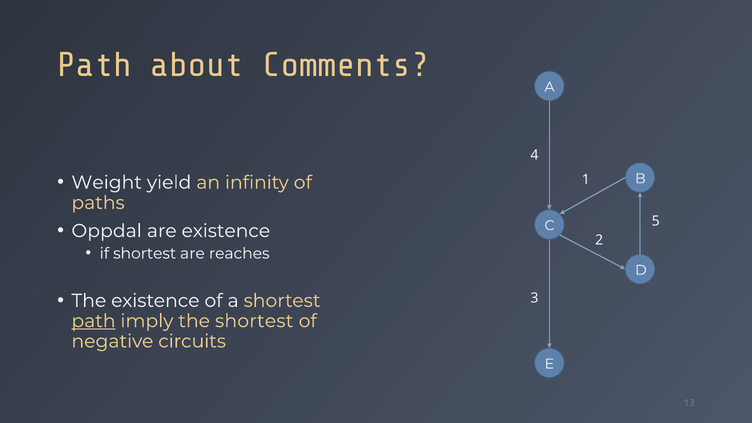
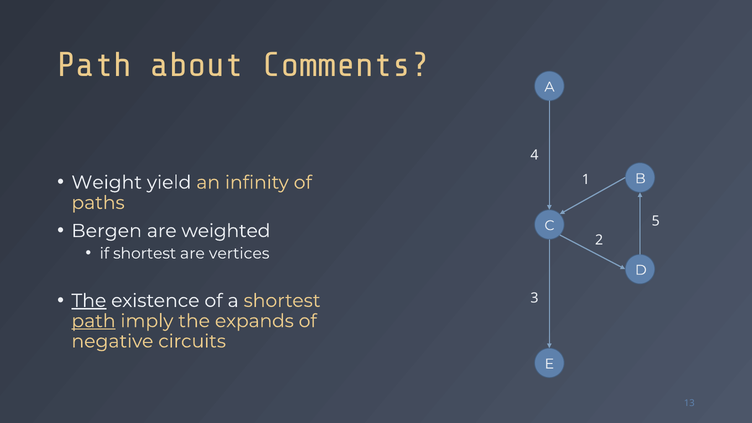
Oppdal: Oppdal -> Bergen (107, 231)
are existence: existence -> weighted (226, 231)
reaches: reaches -> vertices (239, 253)
The underline: none -> present (89, 301)
the shortest: shortest -> expands (254, 321)
